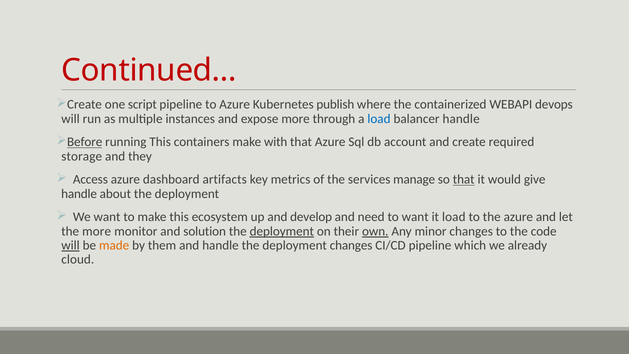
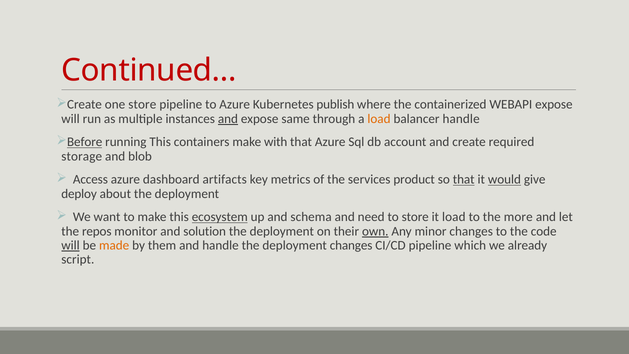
one script: script -> store (142, 105)
WEBAPI devops: devops -> expose (554, 105)
and underline: none -> present (228, 119)
expose more: more -> same (296, 119)
load colour: blue -> orange (379, 119)
they: they -> blob (140, 156)
manage: manage -> product (414, 180)
would underline: none -> present (504, 180)
handle: handle -> deploy (79, 194)
ecosystem underline: none -> present (220, 217)
develop: develop -> schema (311, 217)
to want: want -> store (415, 217)
the azure: azure -> more (518, 217)
the more: more -> repos (97, 231)
deployment underline: present -> none (282, 231)
cloud: cloud -> script (78, 259)
